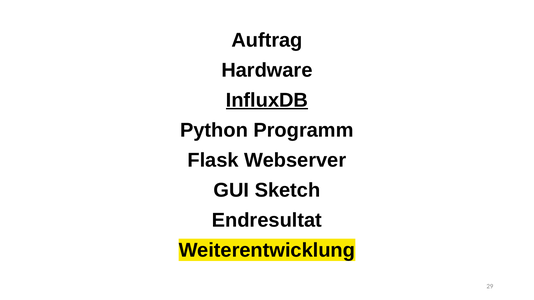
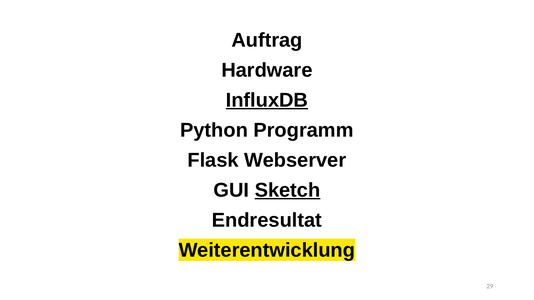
Sketch underline: none -> present (287, 190)
